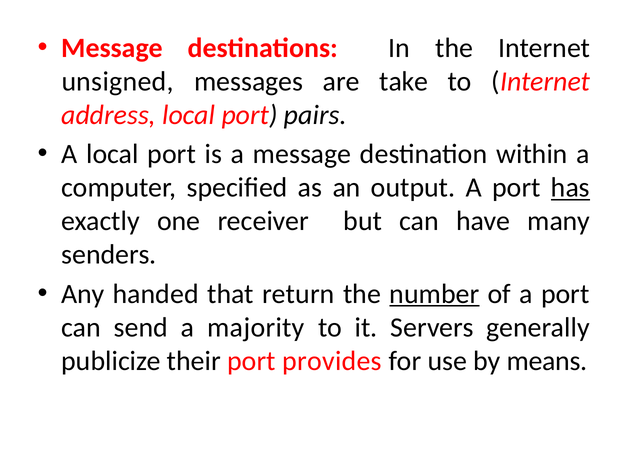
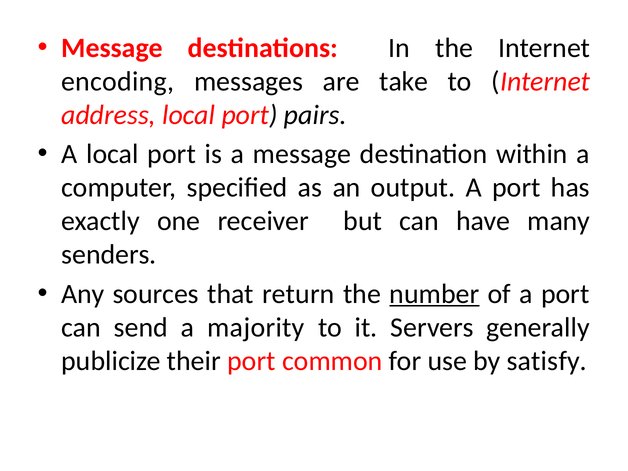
unsigned: unsigned -> encoding (118, 82)
has underline: present -> none (570, 188)
handed: handed -> sources (156, 294)
provides: provides -> common (332, 361)
means: means -> satisfy (547, 361)
